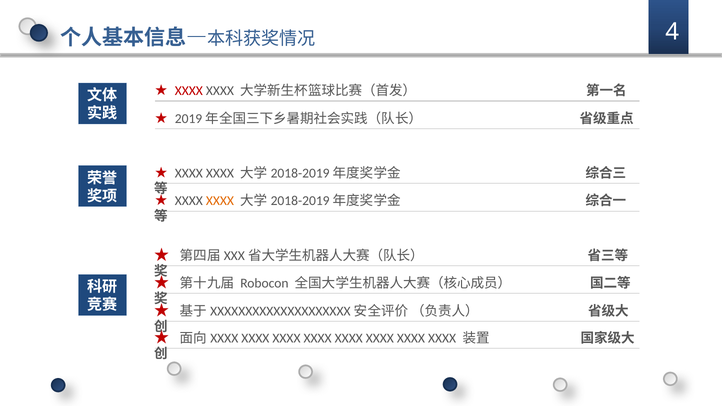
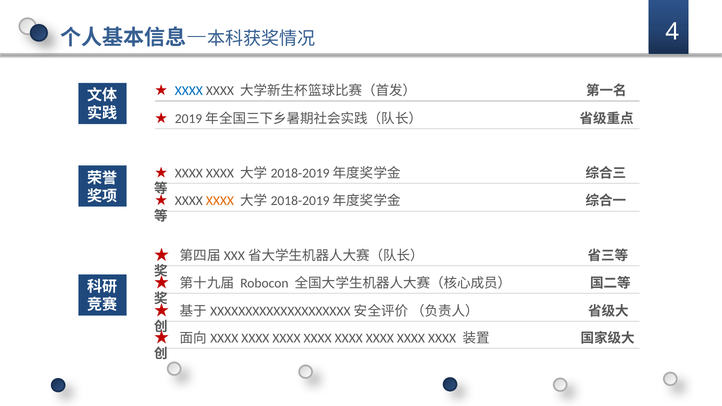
XXXX colour: red -> blue (189, 91)
